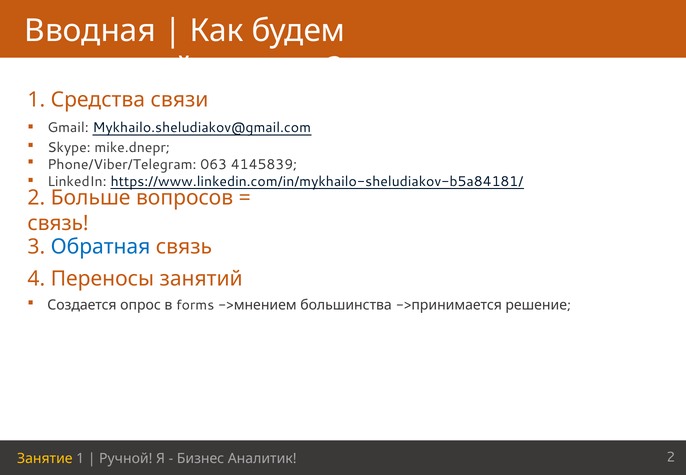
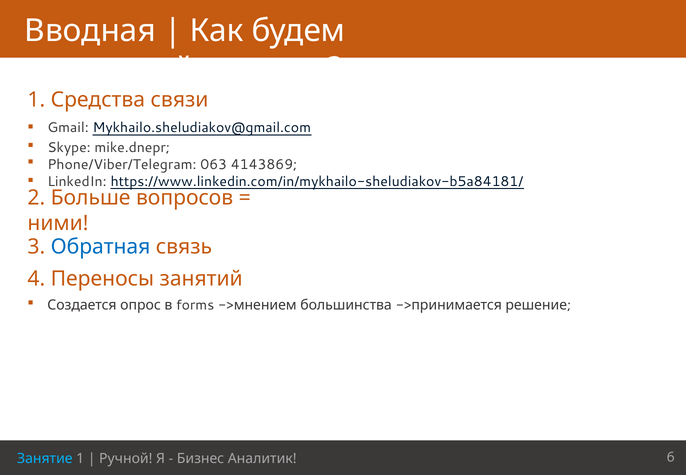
4145839: 4145839 -> 4143869 (264, 165)
связь: связь -> ними (58, 223)
Занятие colour: yellow -> light blue (45, 458)
Аналитик 2: 2 -> 6 (671, 457)
